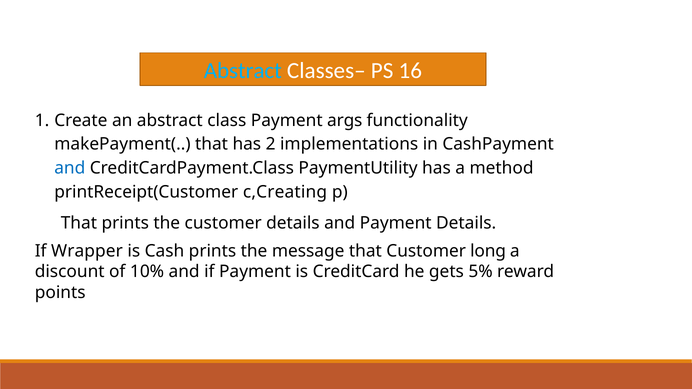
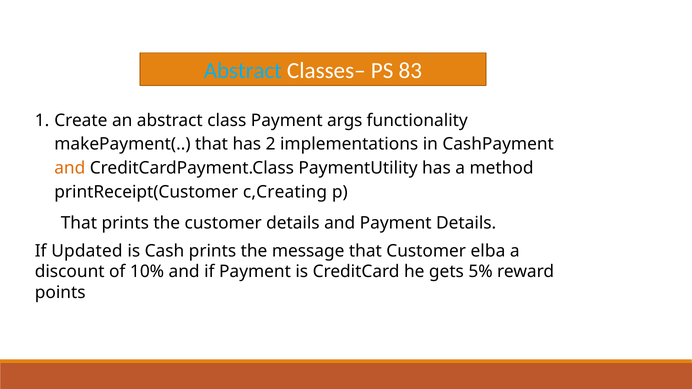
16: 16 -> 83 (410, 71)
and colour: blue -> orange (70, 168)
Wrapper: Wrapper -> Updated (87, 251)
long: long -> elba (488, 251)
